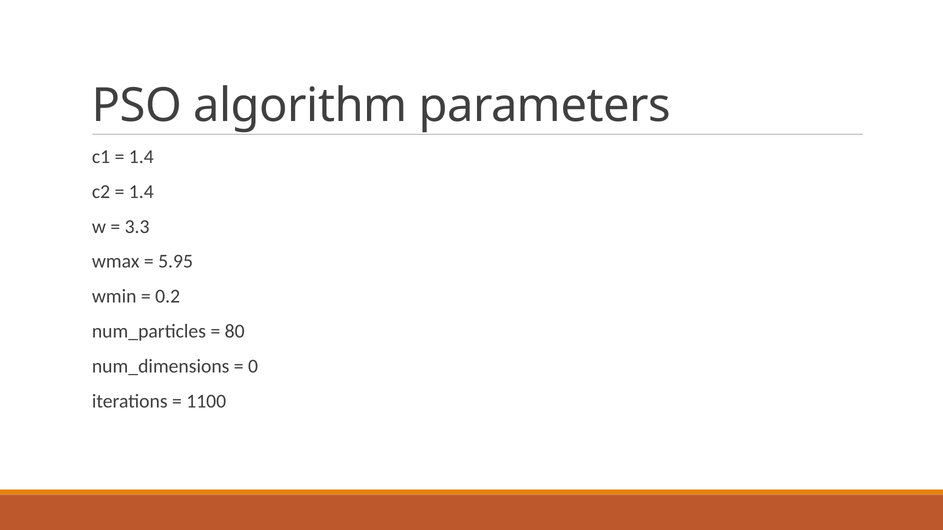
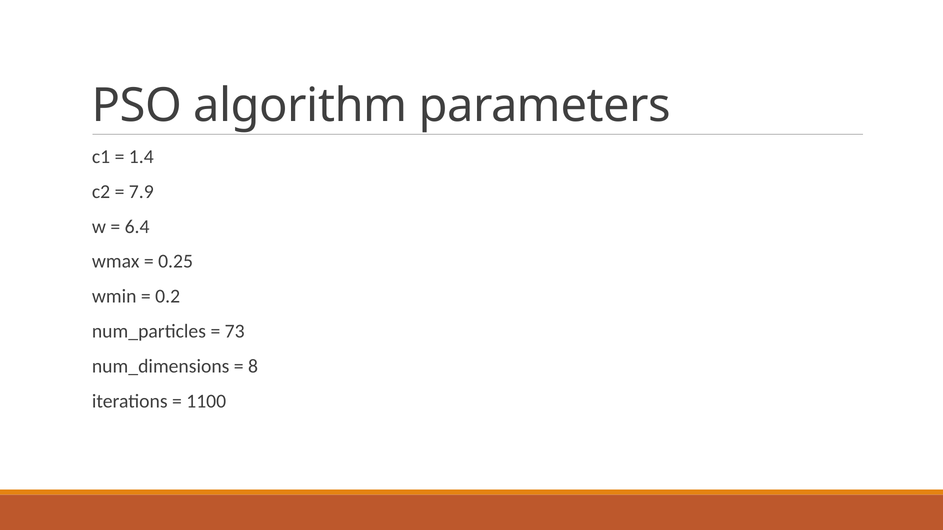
1.4: 1.4 -> 7.9 (141, 192)
3.3: 3.3 -> 6.4 (137, 227)
5.95: 5.95 -> 0.25 (176, 262)
80: 80 -> 73 (235, 332)
0: 0 -> 8 (253, 367)
